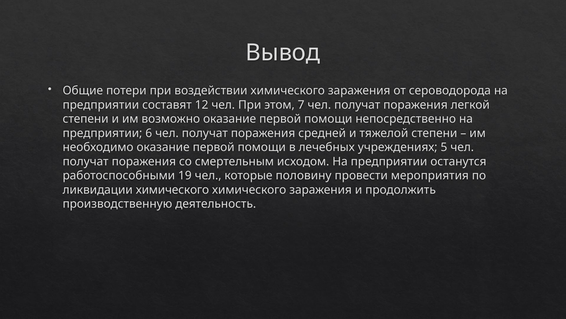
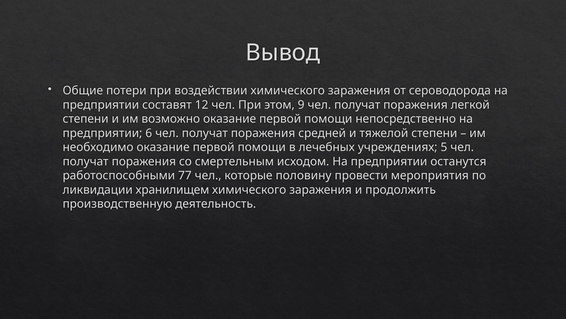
7: 7 -> 9 (301, 105)
19: 19 -> 77 (185, 175)
ликвидации химического: химического -> хранилищем (172, 190)
